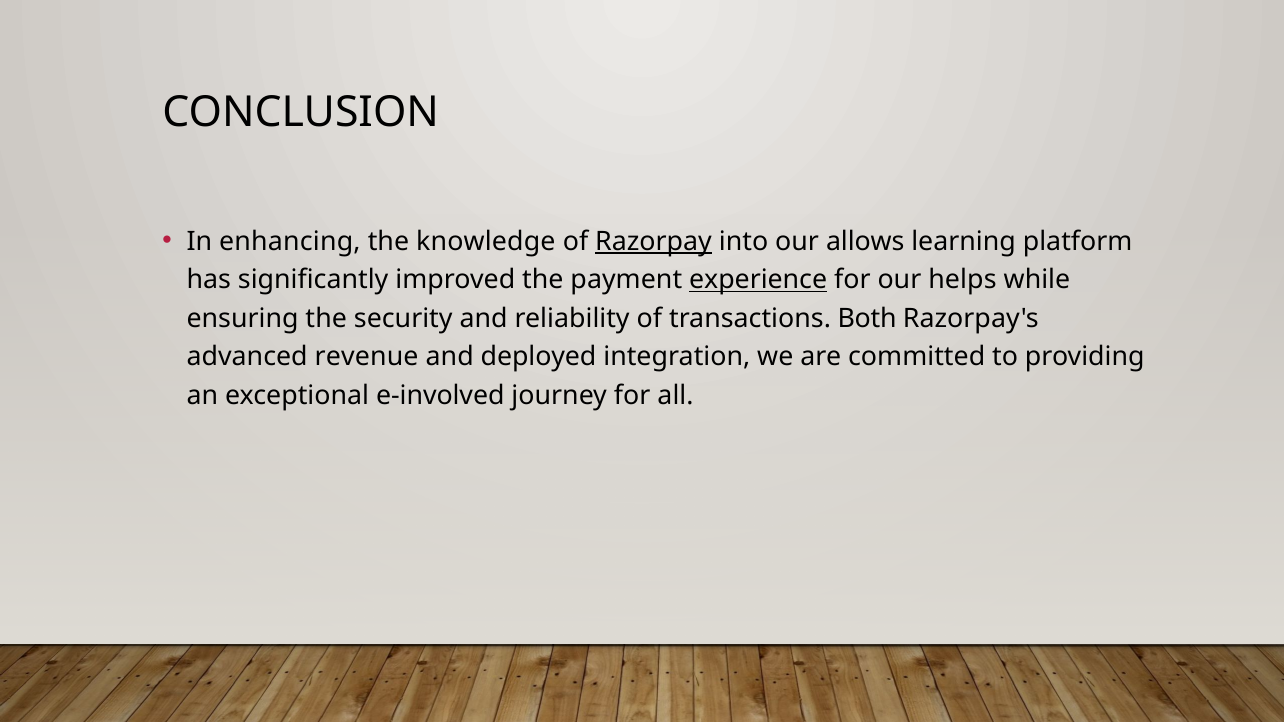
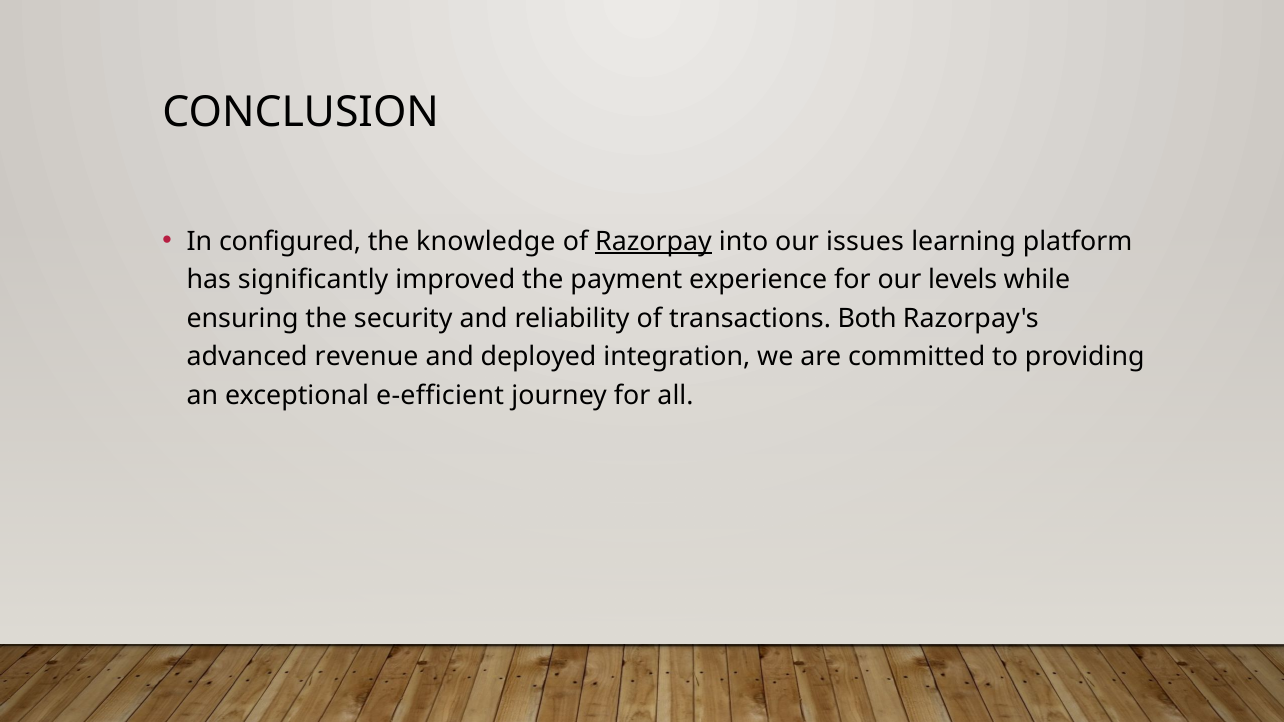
enhancing: enhancing -> configured (290, 241)
allows: allows -> issues (865, 241)
experience underline: present -> none (758, 280)
helps: helps -> levels (963, 280)
e-involved: e-involved -> e-efficient (440, 396)
